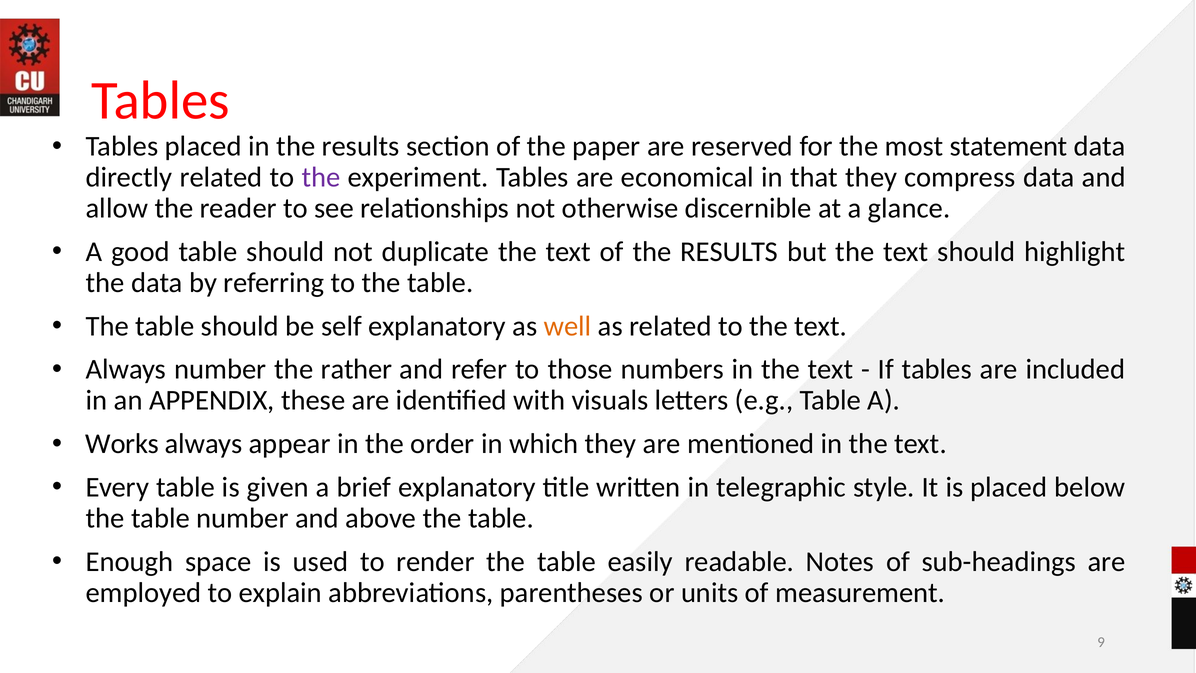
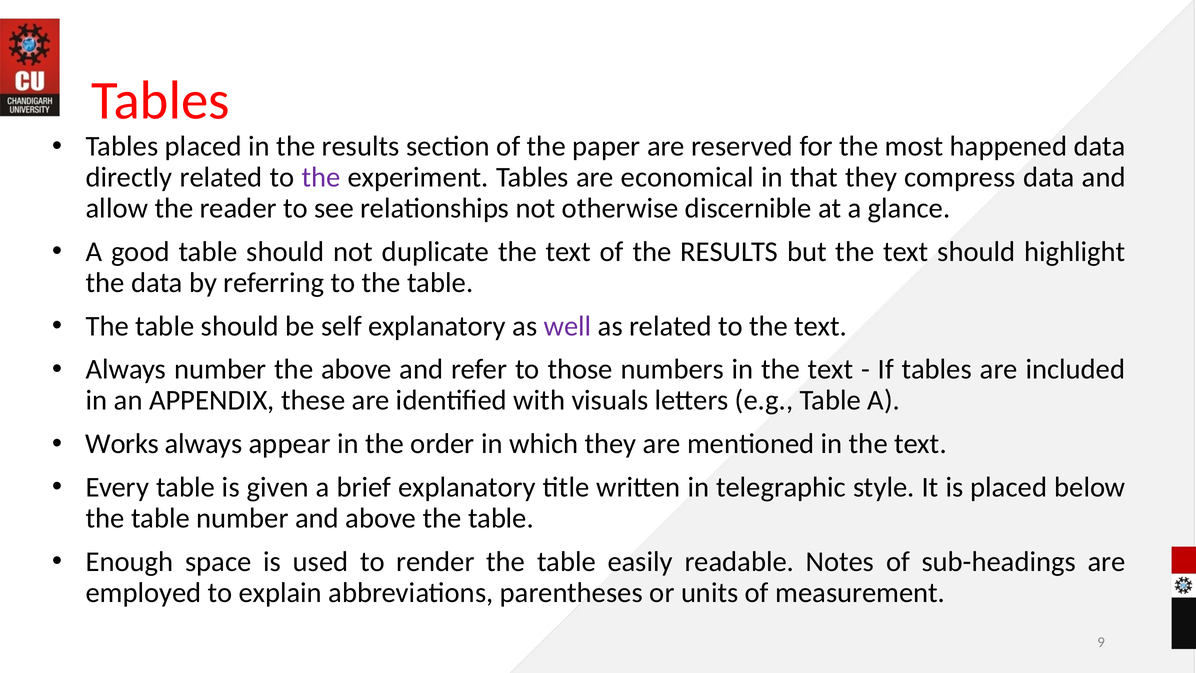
statement: statement -> happened (1009, 146)
well colour: orange -> purple (568, 326)
the rather: rather -> above (356, 369)
